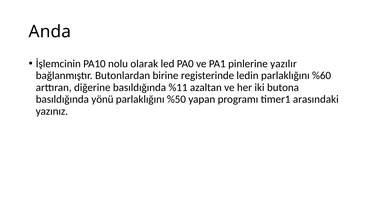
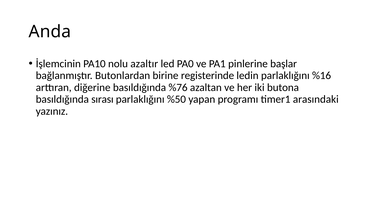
olarak: olarak -> azaltır (144, 64)
yazılır: yazılır -> başlar (284, 64)
%60: %60 -> %16 (322, 76)
%11: %11 -> %76 (178, 87)
yönü: yönü -> sırası (102, 99)
